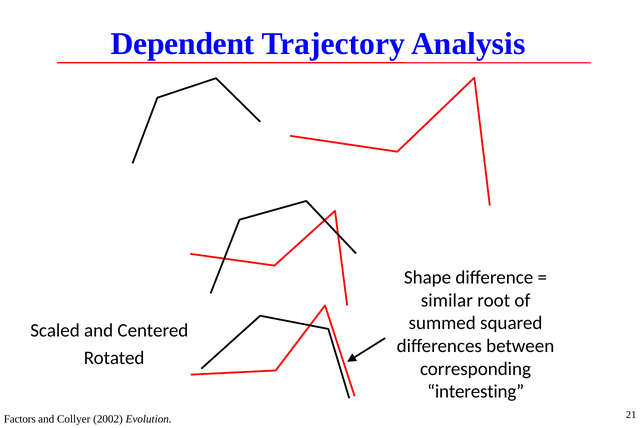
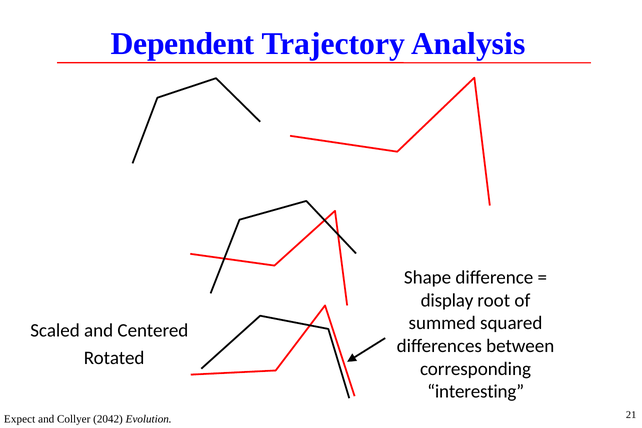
similar: similar -> display (447, 300)
Factors: Factors -> Expect (20, 419)
2002: 2002 -> 2042 (108, 419)
